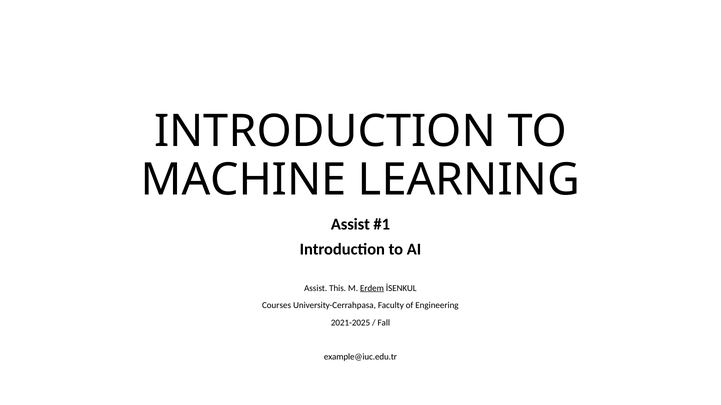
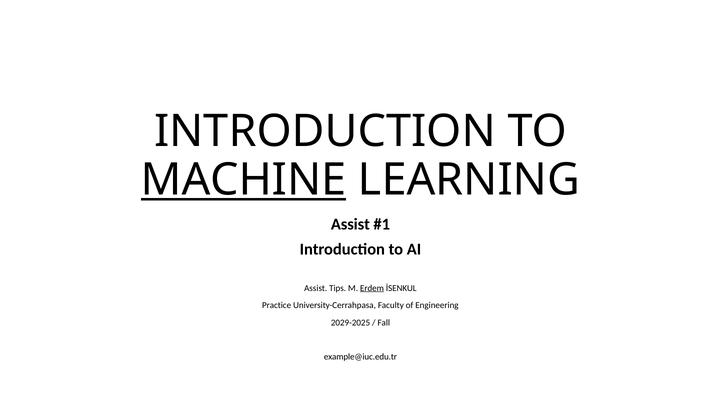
MACHINE underline: none -> present (244, 180)
This: This -> Tips (338, 288)
Courses: Courses -> Practice (277, 306)
2021-2025: 2021-2025 -> 2029-2025 (351, 323)
